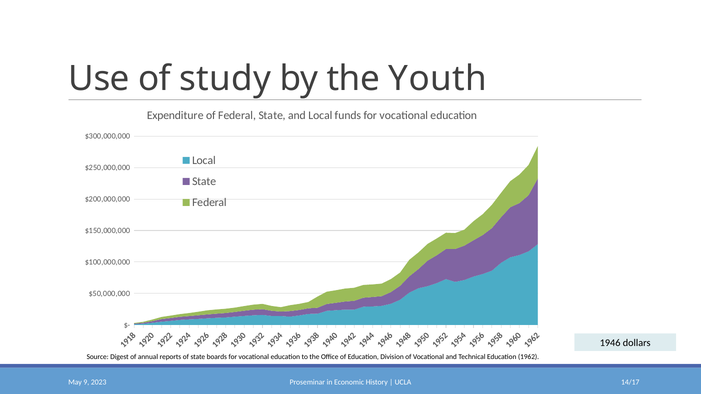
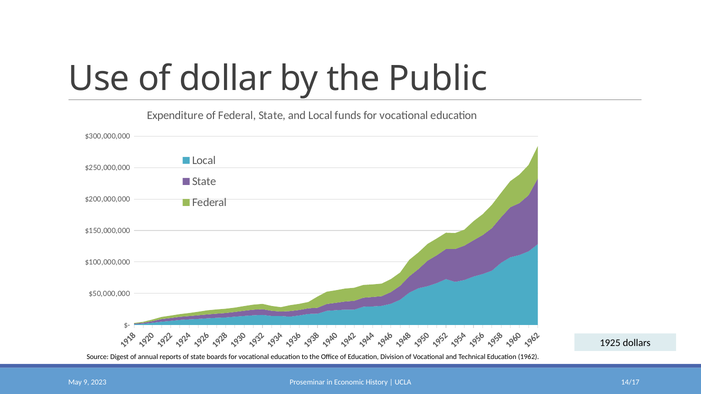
study: study -> dollar (226, 79)
Youth: Youth -> Public (438, 79)
1946: 1946 -> 1925 (610, 343)
